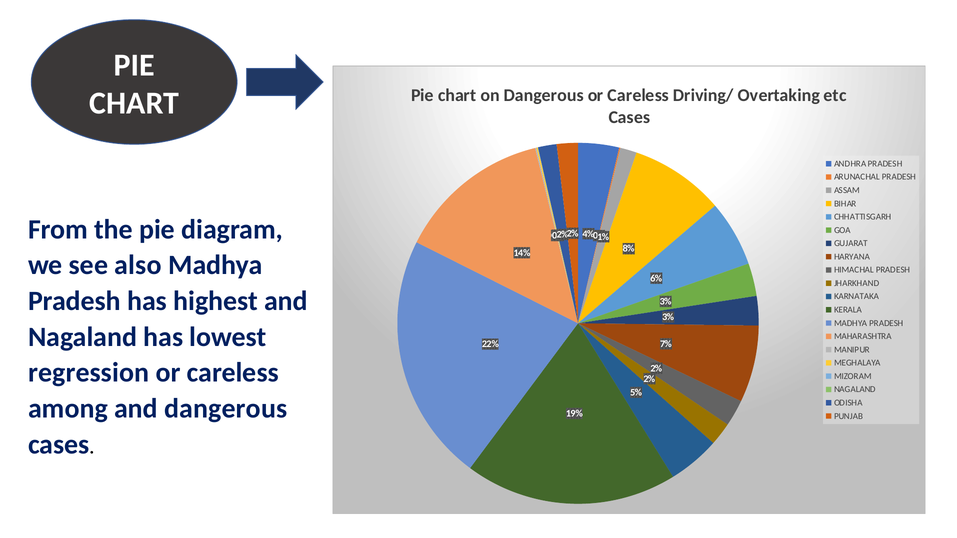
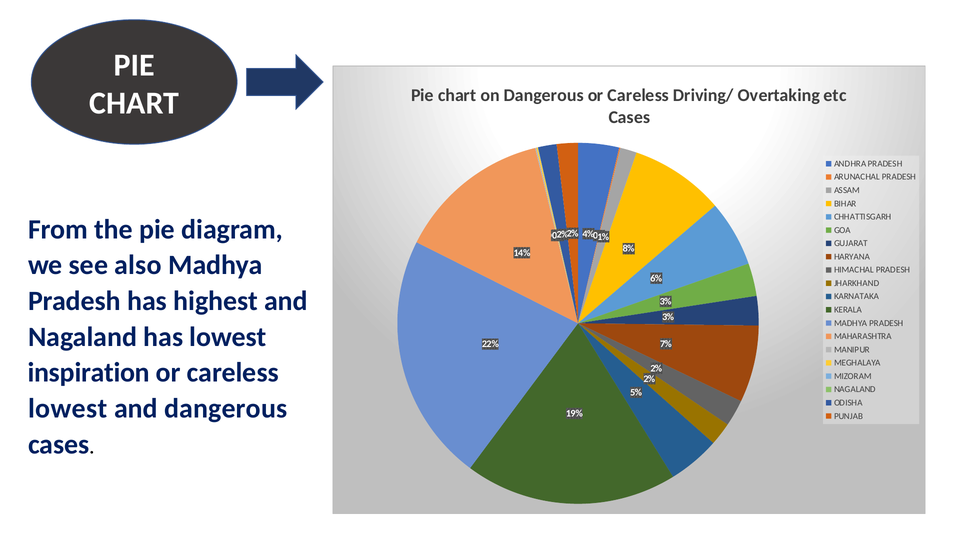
regression: regression -> inspiration (89, 373)
among: among -> lowest (68, 409)
